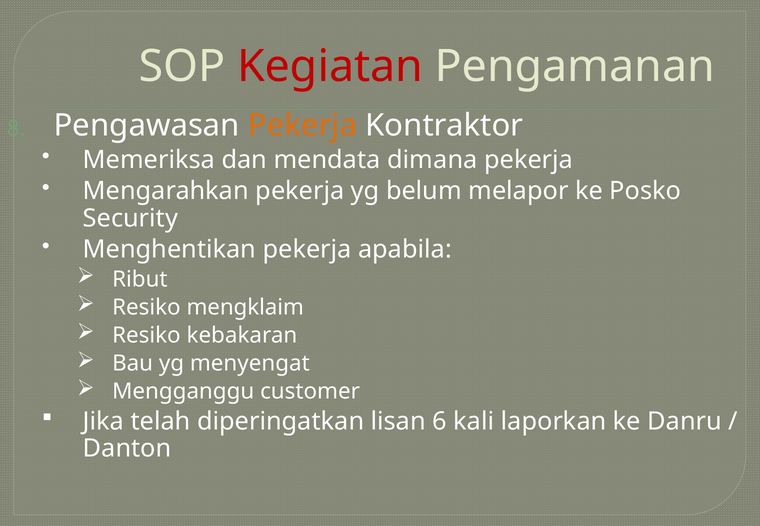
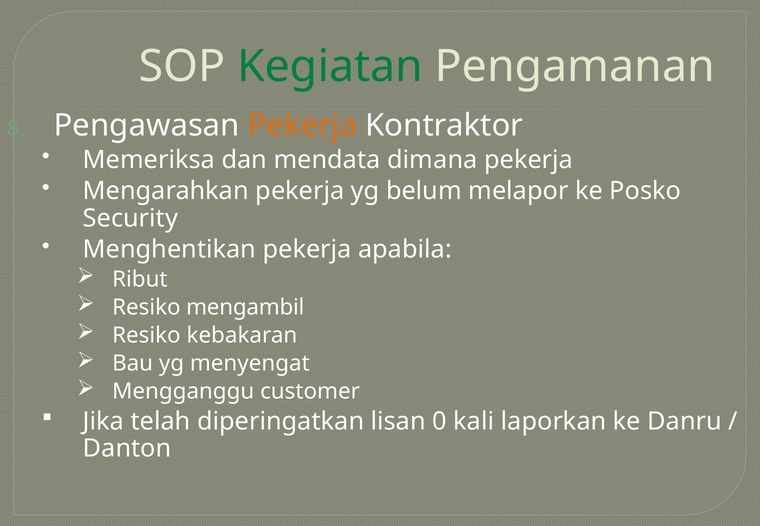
Kegiatan colour: red -> green (330, 66)
mengklaim: mengklaim -> mengambil (245, 307)
6: 6 -> 0 (440, 421)
